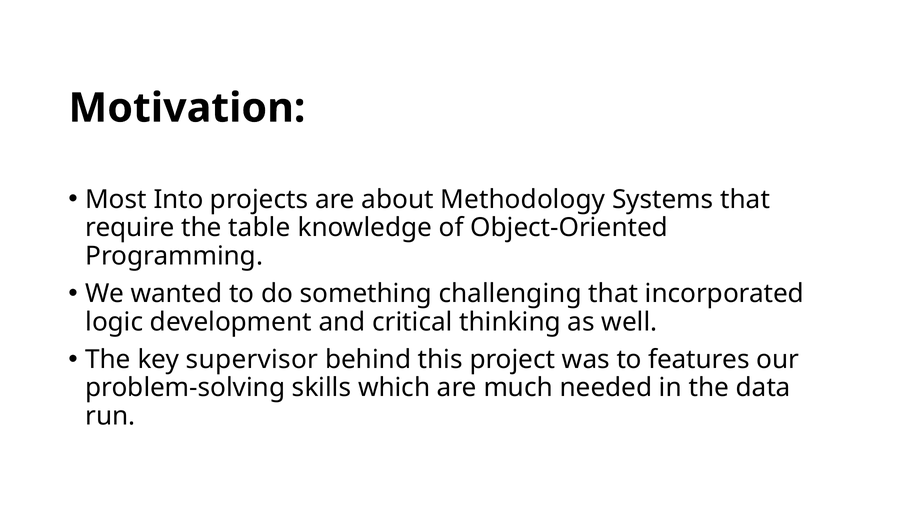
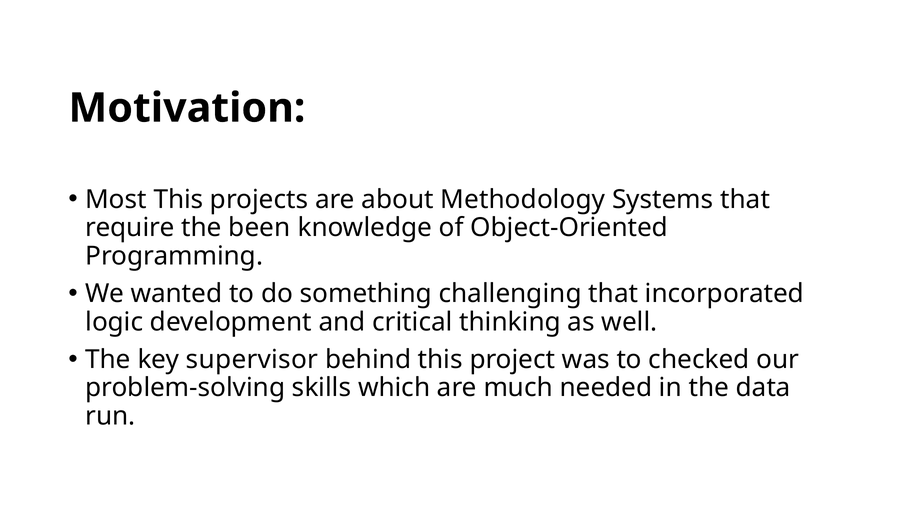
Most Into: Into -> This (178, 199)
table: table -> been (259, 228)
features: features -> checked (699, 360)
